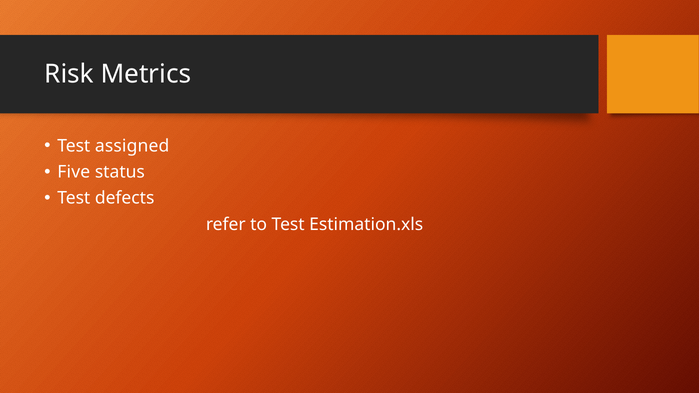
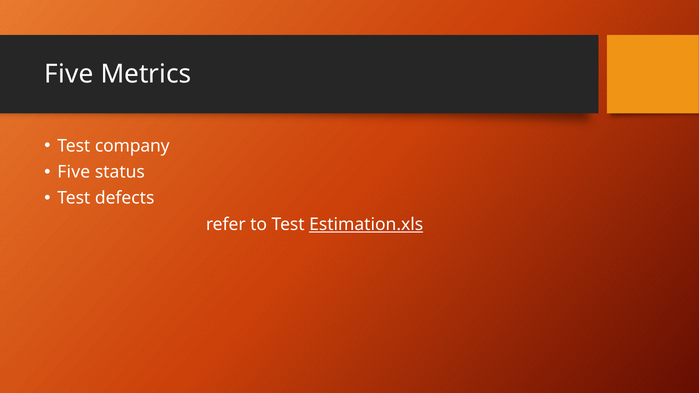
Risk: Risk -> Five (69, 74)
assigned: assigned -> company (132, 146)
Estimation.xls underline: none -> present (366, 224)
